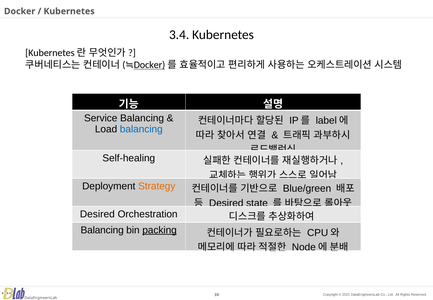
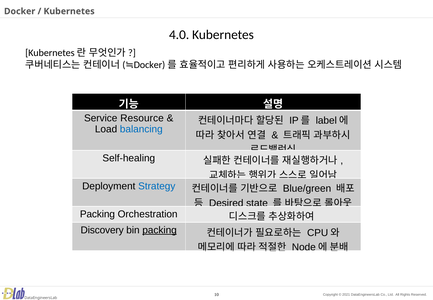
3.4: 3.4 -> 4.0 (179, 35)
Docker underline: present -> none (149, 65)
Service Balancing: Balancing -> Resource (142, 118)
Strategy colour: orange -> blue (157, 186)
Desired: Desired -> Packing (97, 214)
Balancing: Balancing -> Discovery (102, 230)
